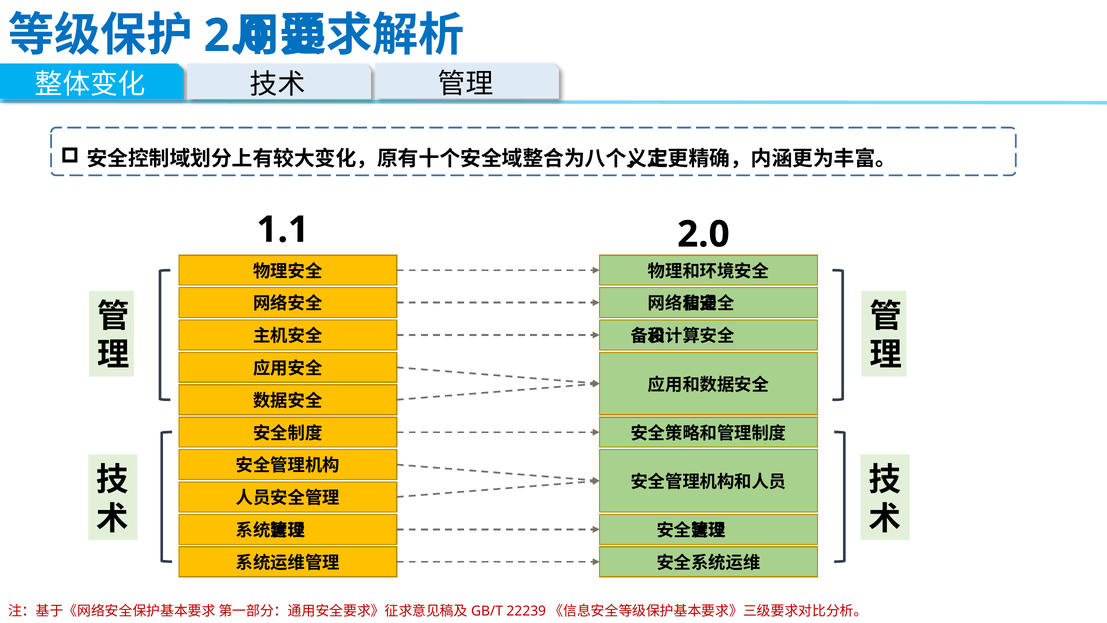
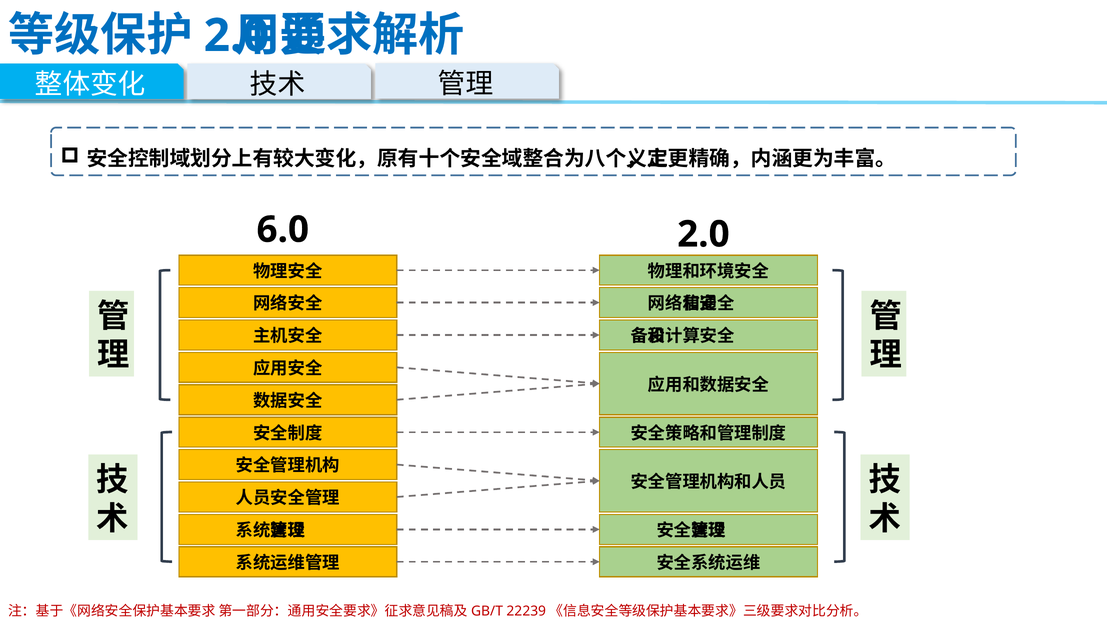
1.1: 1.1 -> 6.0 (283, 230)
